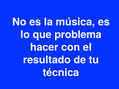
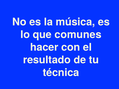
problema: problema -> comunes (78, 35)
